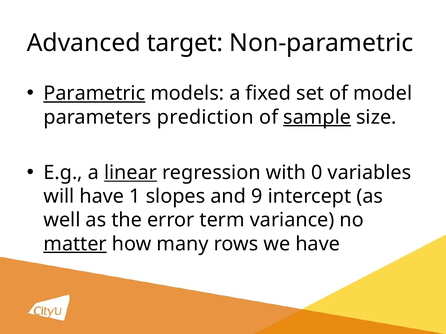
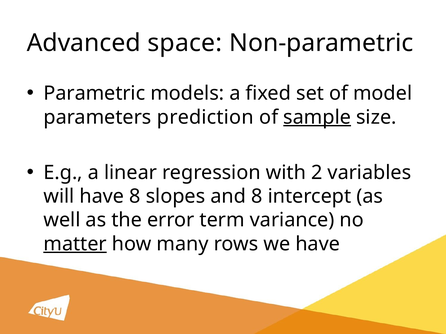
target: target -> space (185, 43)
Parametric underline: present -> none (94, 94)
linear underline: present -> none (131, 173)
0: 0 -> 2 (317, 173)
have 1: 1 -> 8 (135, 197)
and 9: 9 -> 8 (257, 197)
